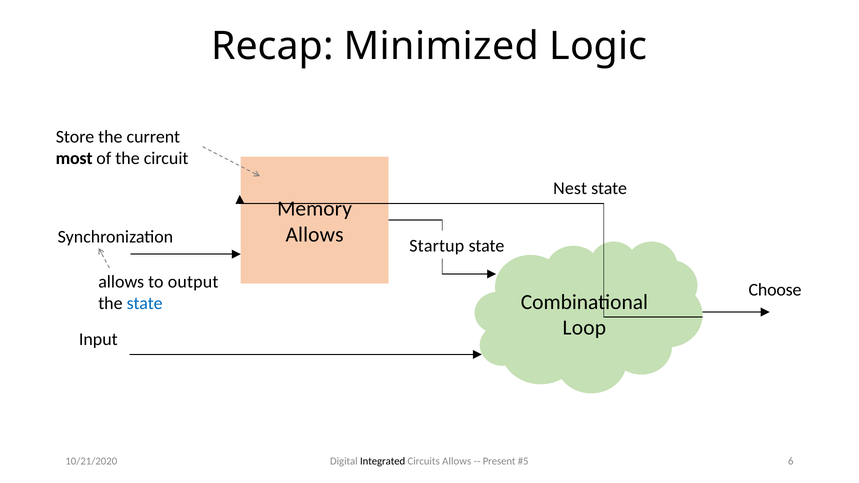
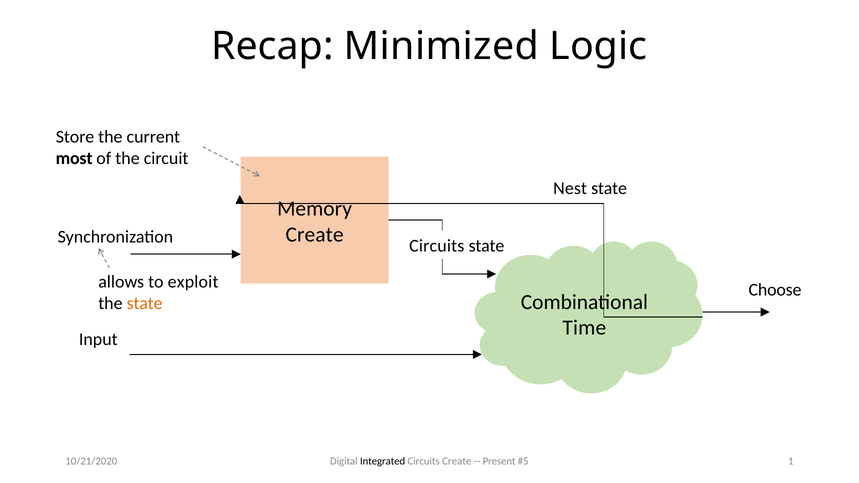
Allows: Allows -> Create (315, 235)
Startup: Startup -> Circuits (437, 246)
output: output -> exploit (193, 282)
state colour: blue -> orange (145, 304)
Loop: Loop -> Time (584, 328)
Circuits Allows: Allows -> Create (457, 461)
6: 6 -> 1 (791, 461)
